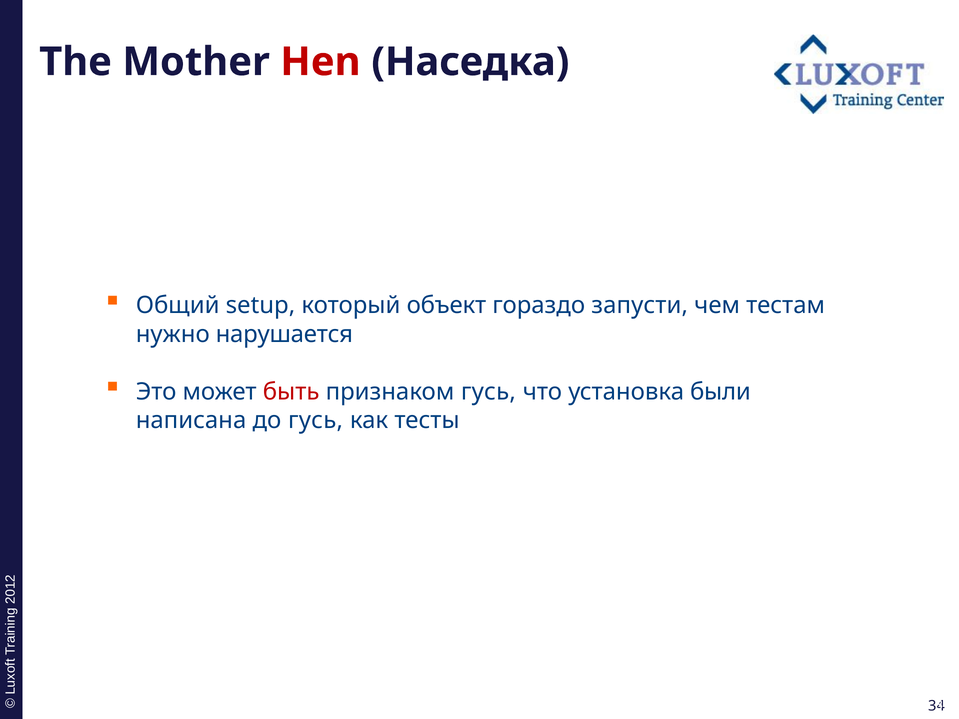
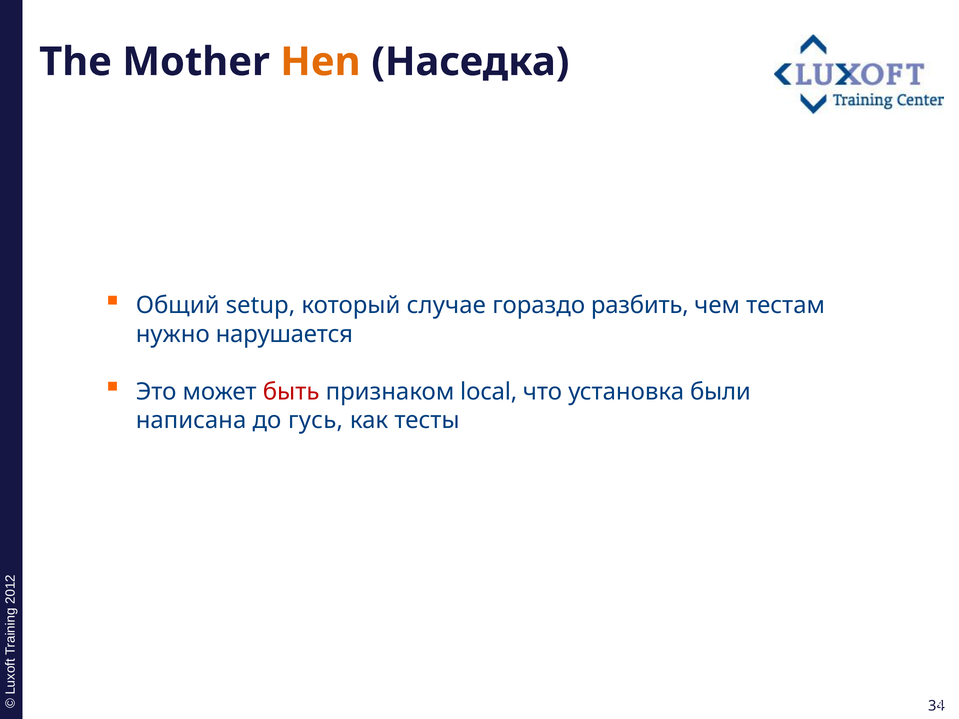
Hen colour: red -> orange (320, 62)
объект: объект -> случае (446, 306)
запусти: запусти -> разбить (640, 306)
признаком гусь: гусь -> local (489, 392)
